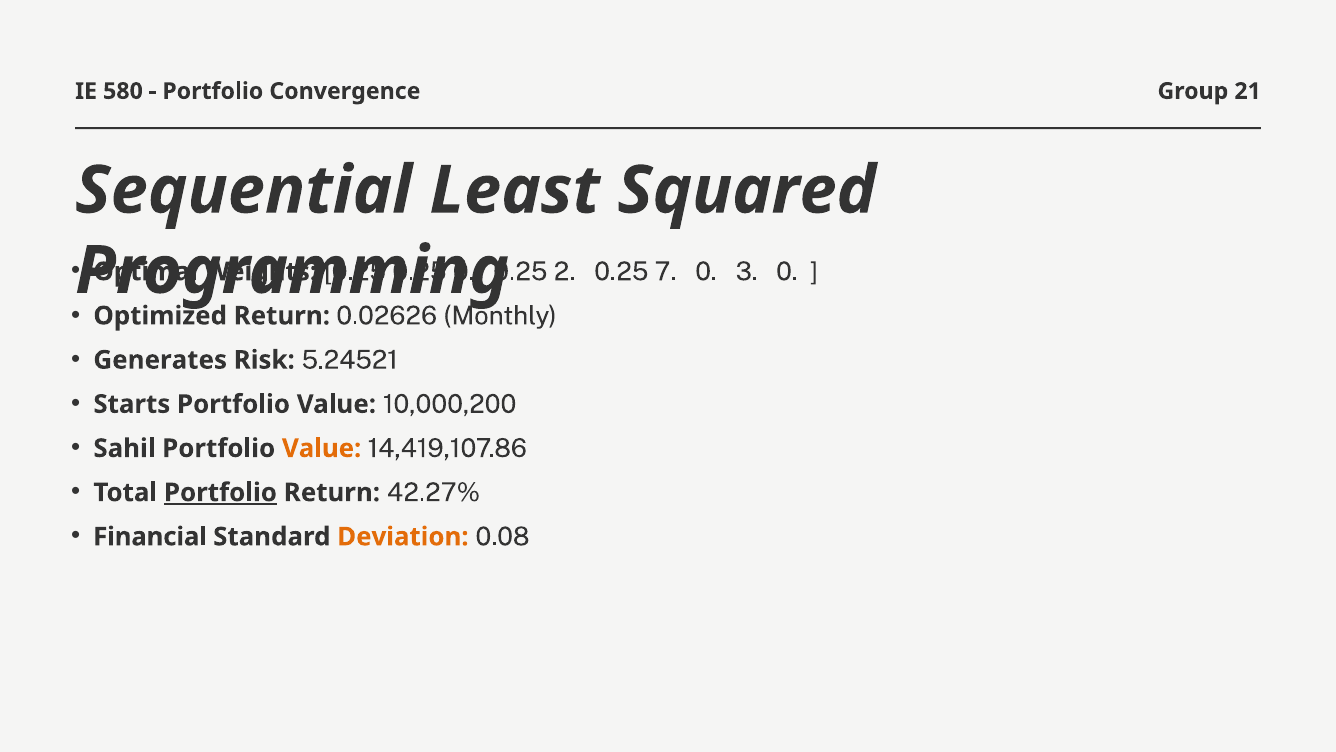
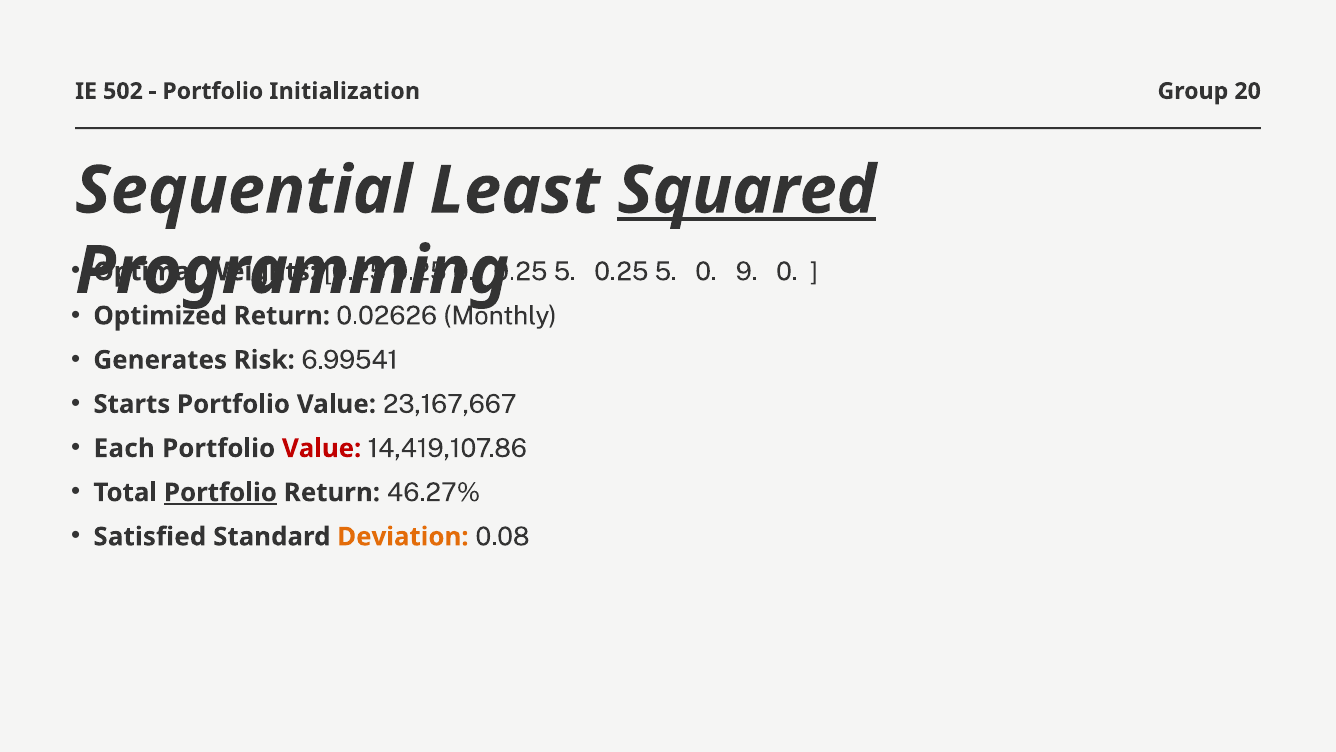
580: 580 -> 502 (123, 91)
Convergence: Convergence -> Initialization (345, 91)
21: 21 -> 20 (1248, 91)
Squared underline: none -> present (747, 191)
2: 2 -> 5 (565, 272)
7: 7 -> 5 (666, 272)
3: 3 -> 9 (747, 272)
5.24521: 5.24521 -> 6.99541 (350, 360)
10,000,200: 10,000,200 -> 23,167,667 (450, 404)
Sahil: Sahil -> Each (124, 448)
Value colour: orange -> red (322, 448)
42.27%: 42.27% -> 46.27% (434, 492)
Financial: Financial -> Satisfied (150, 536)
